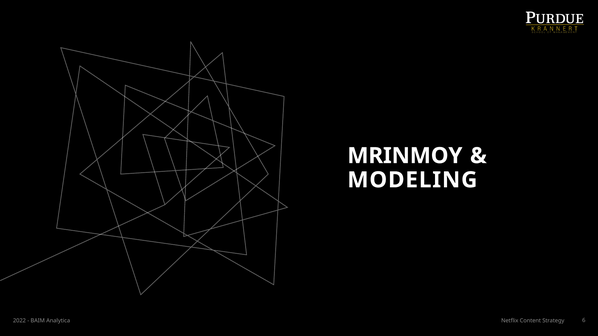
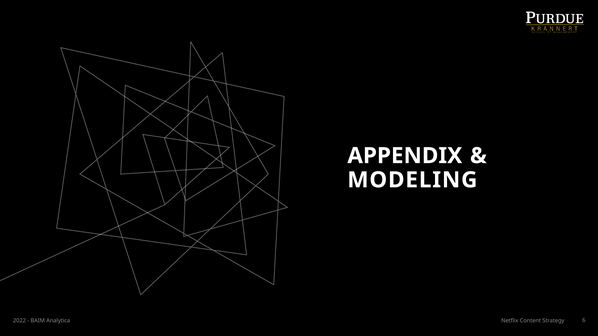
MRINMOY: MRINMOY -> APPENDIX (405, 156)
